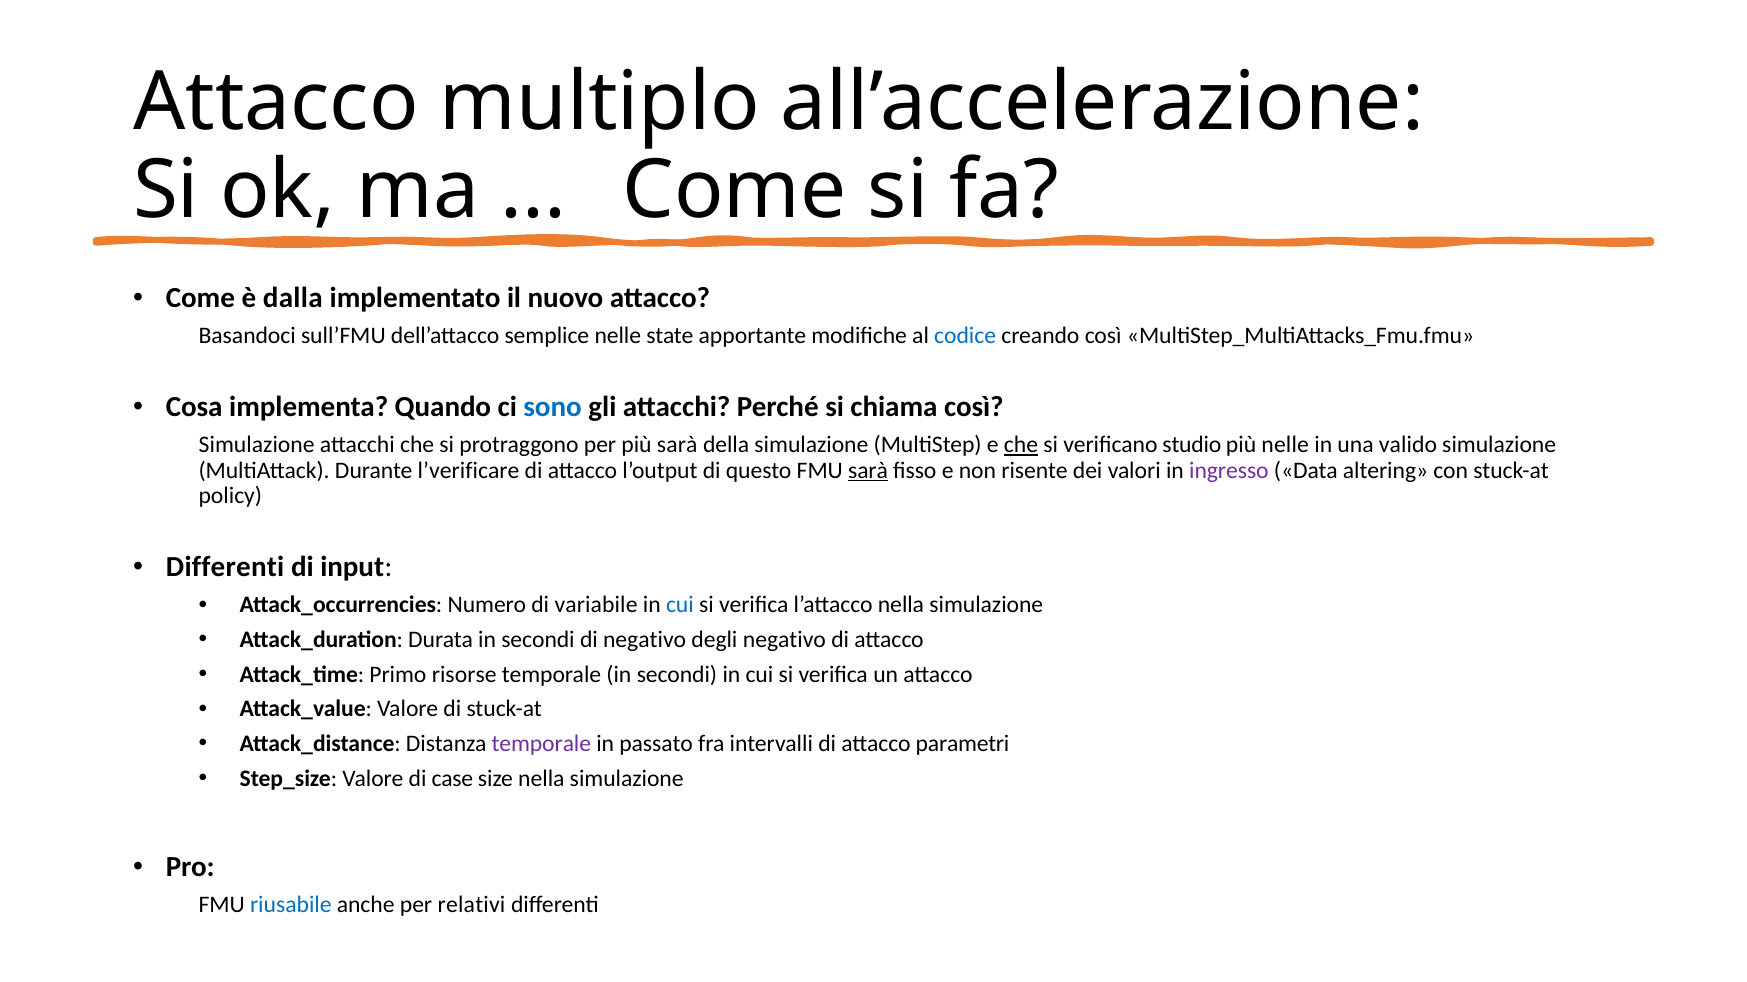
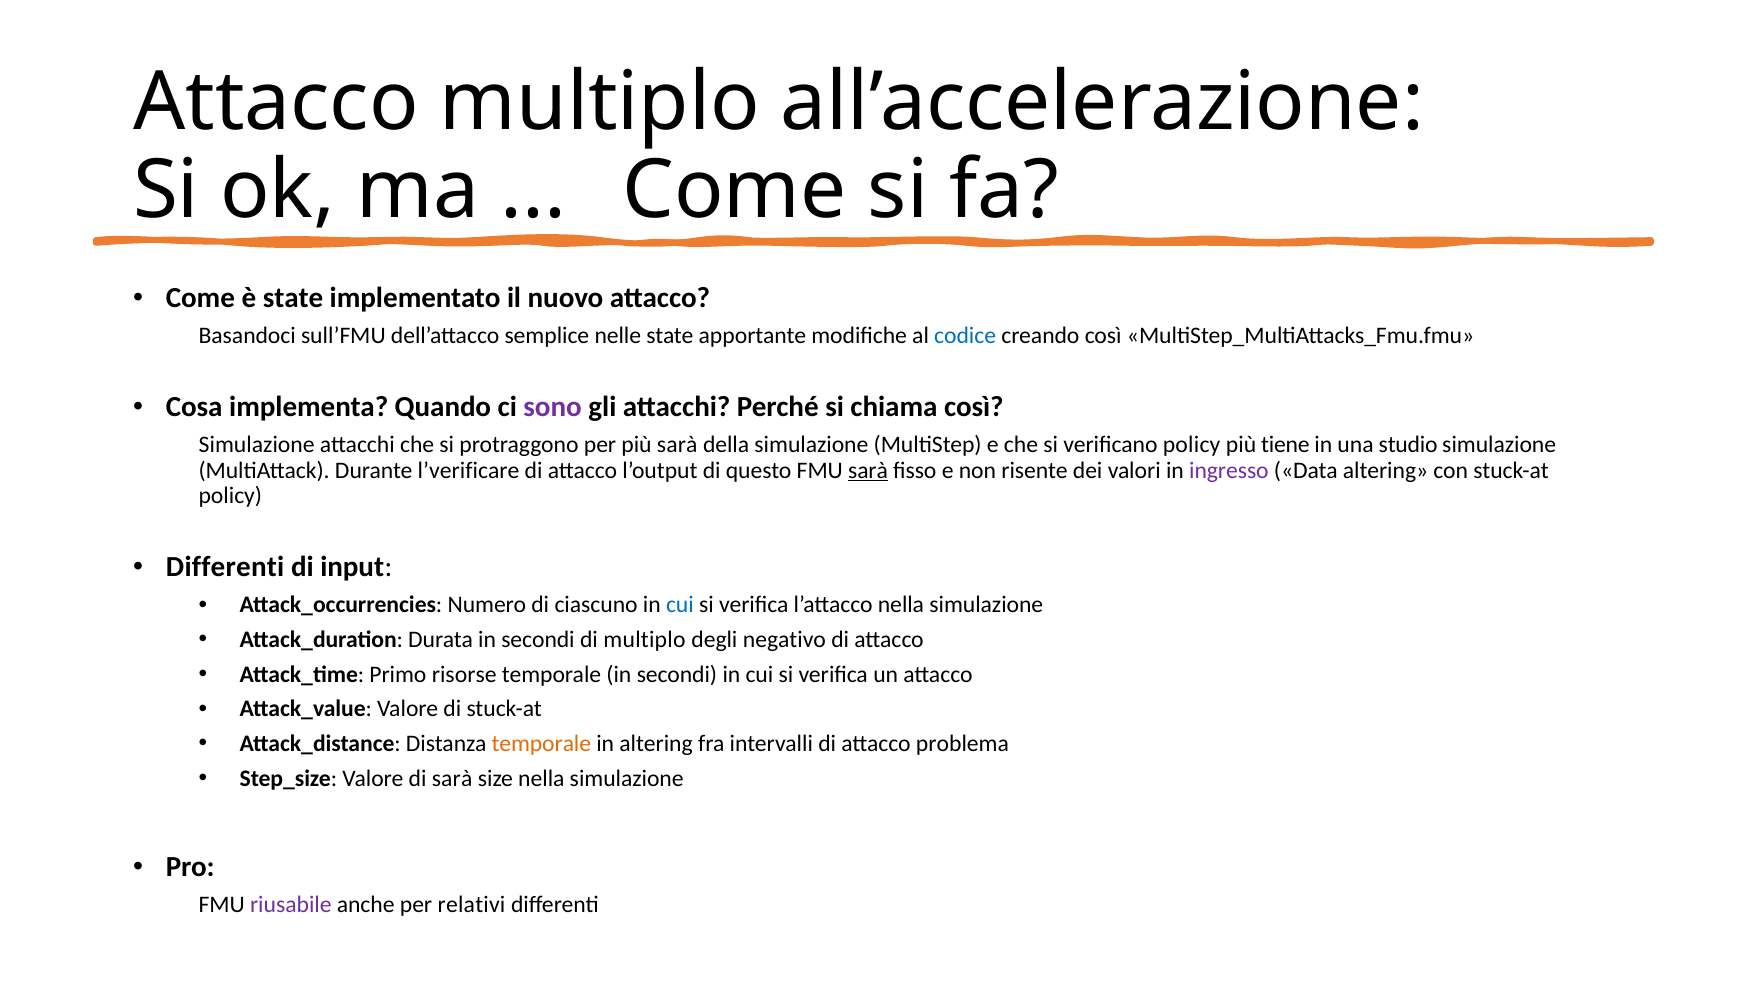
è dalla: dalla -> state (293, 299)
sono colour: blue -> purple (553, 408)
che underline: present -> none (1021, 445)
verificano studio: studio -> policy (1192, 445)
più nelle: nelle -> tiene (1285, 445)
valido: valido -> studio (1408, 445)
variabile: variabile -> ciascuno (596, 605)
di negativo: negativo -> multiplo (644, 640)
temporale colour: purple -> orange (541, 744)
in passato: passato -> altering (656, 744)
parametri: parametri -> problema (962, 744)
di case: case -> sarà (452, 779)
riusabile colour: blue -> purple (291, 906)
